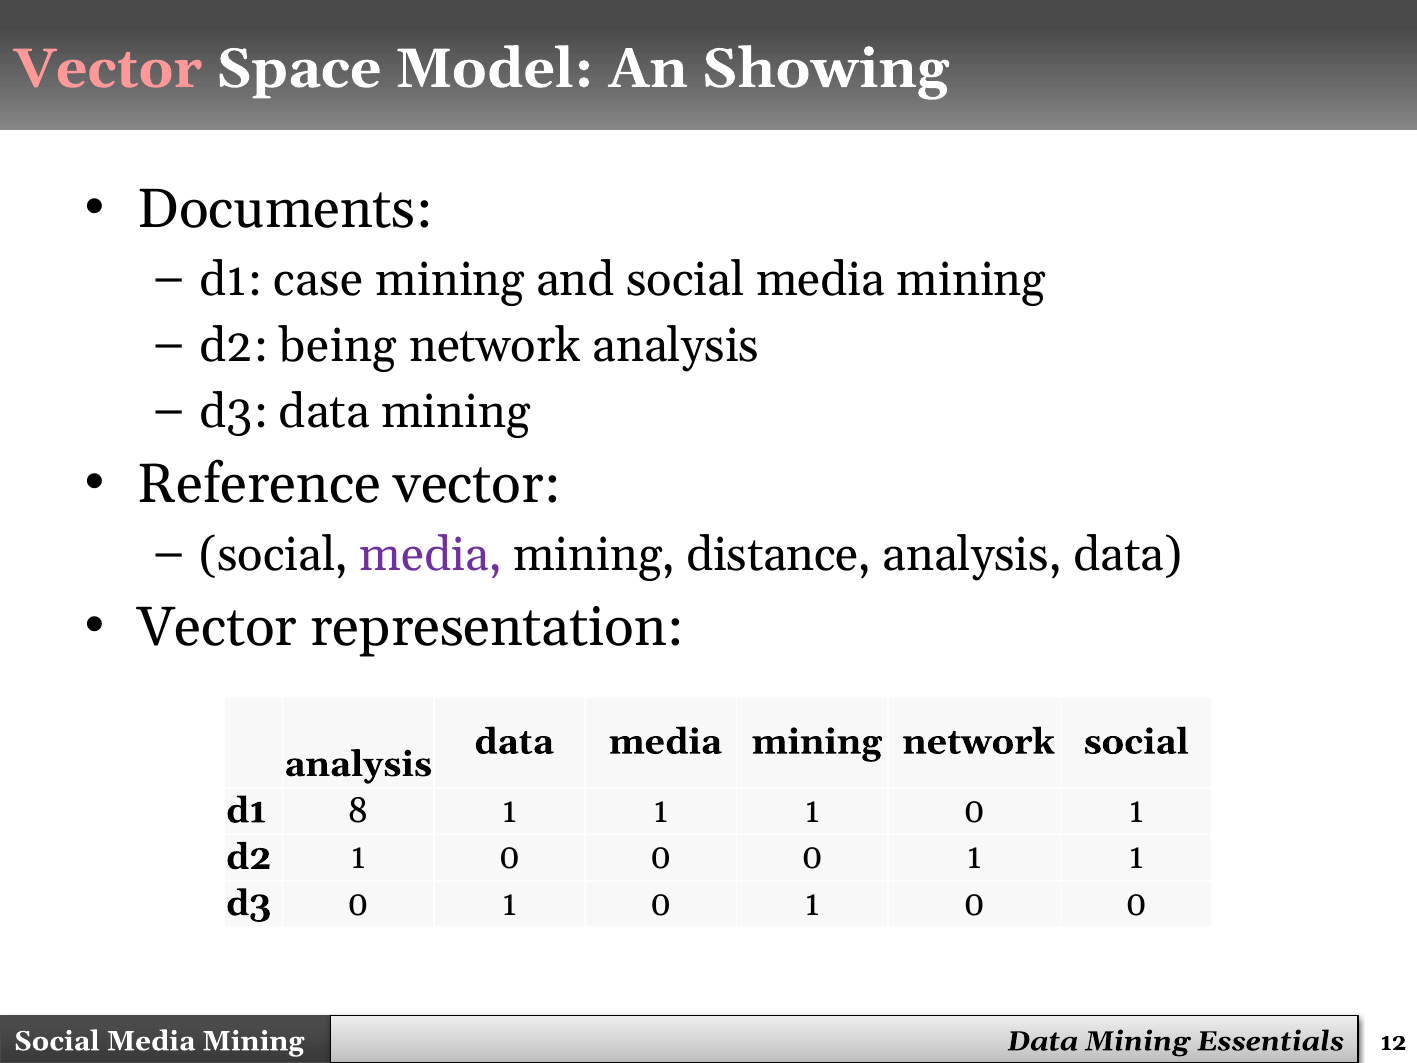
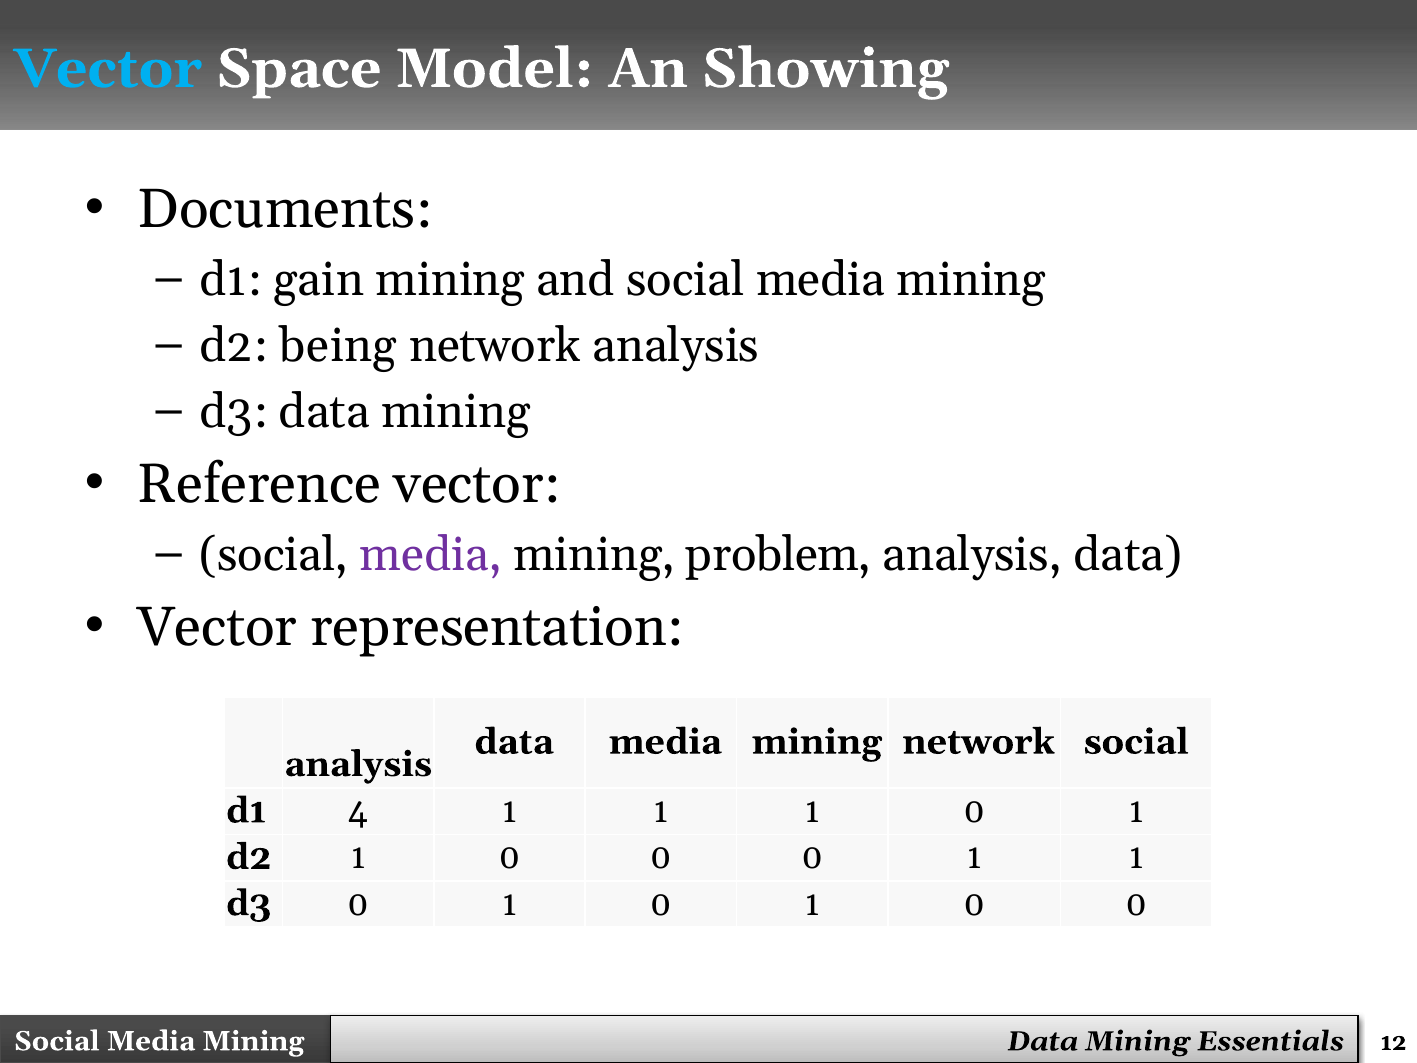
Vector colour: pink -> light blue (108, 69)
case: case -> gain (319, 279)
distance: distance -> problem (779, 555)
8: 8 -> 4 (358, 810)
